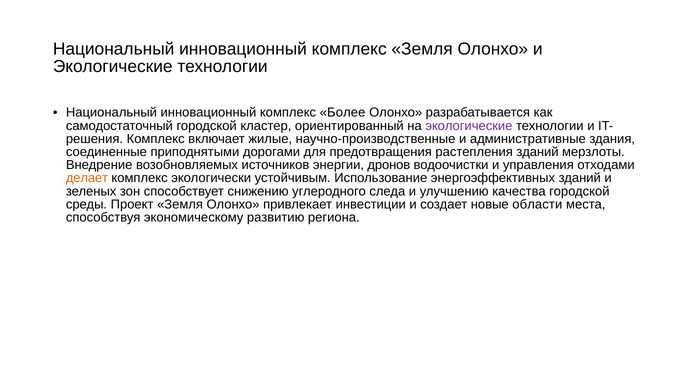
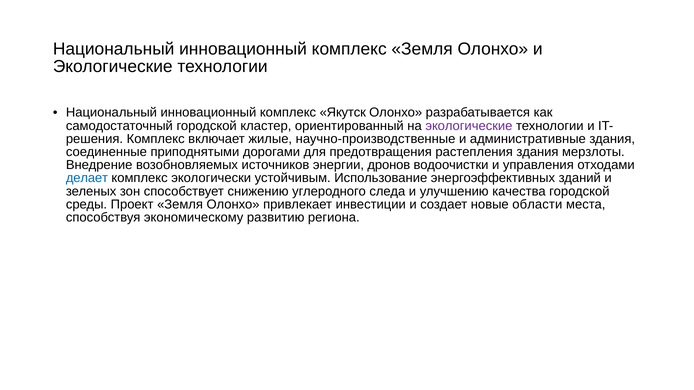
Более: Более -> Якутск (343, 113)
растепления зданий: зданий -> здания (537, 152)
делает colour: orange -> blue (87, 178)
